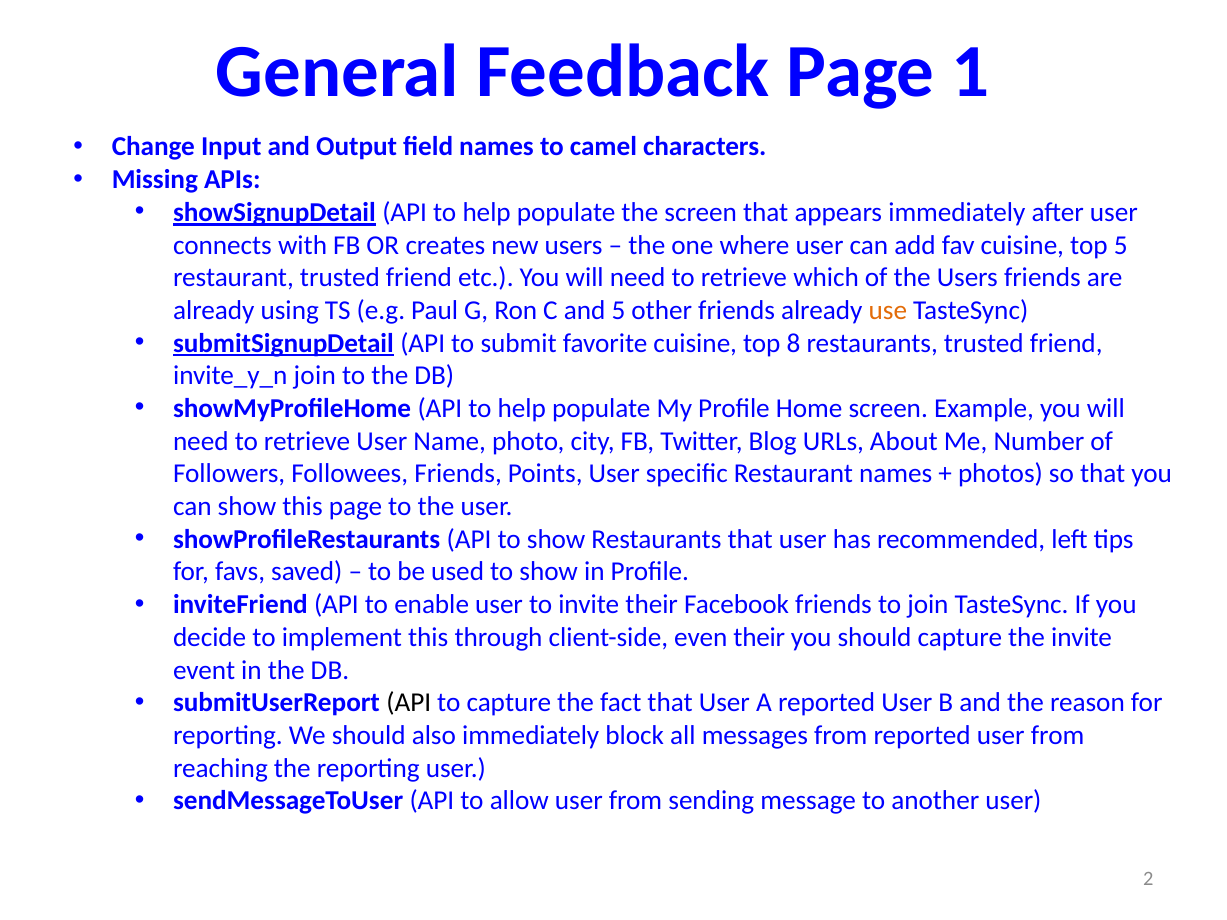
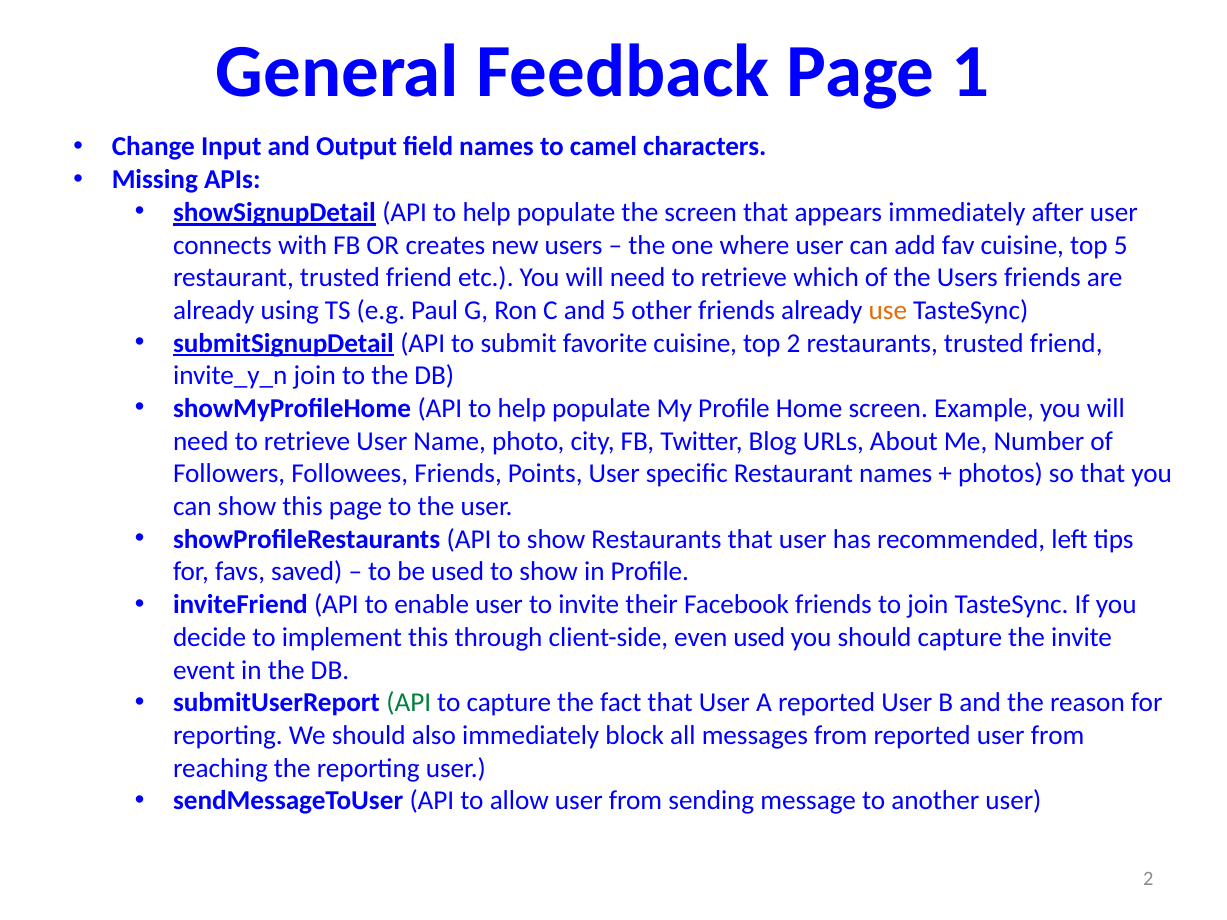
top 8: 8 -> 2 (793, 343)
even their: their -> used (759, 638)
API colour: black -> green (409, 703)
